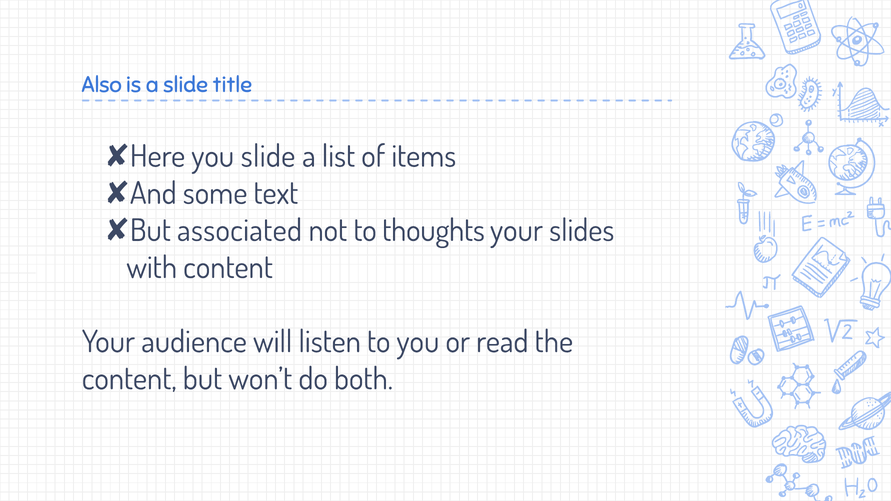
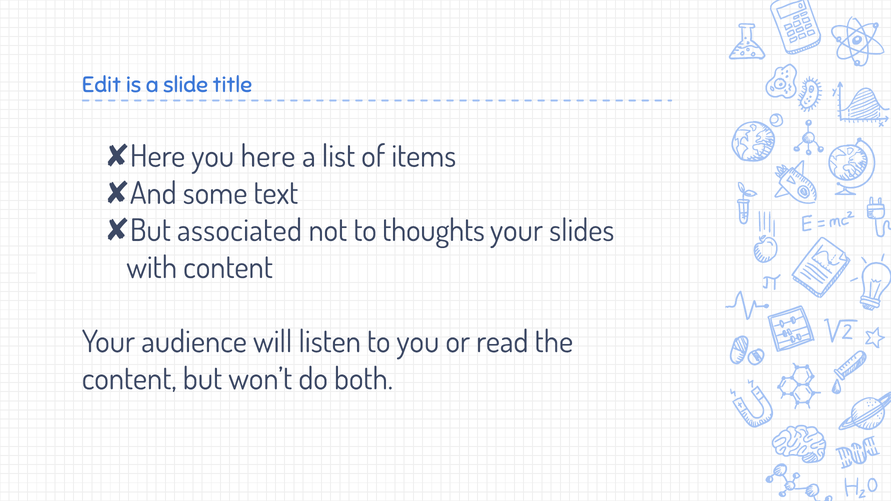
Also: Also -> Edit (101, 85)
you slide: slide -> here (268, 157)
